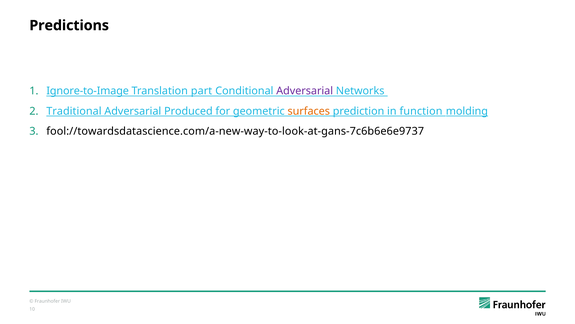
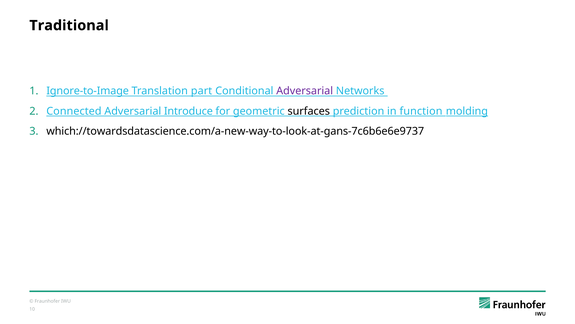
Predictions: Predictions -> Traditional (69, 25)
Traditional: Traditional -> Connected (74, 111)
Produced: Produced -> Introduce (188, 111)
surfaces colour: orange -> black (309, 111)
fool://towardsdatascience.com/a-new-way-to-look-at-gans-7c6b6e6e9737: fool://towardsdatascience.com/a-new-way-to-look-at-gans-7c6b6e6e9737 -> which://towardsdatascience.com/a-new-way-to-look-at-gans-7c6b6e6e9737 (235, 131)
